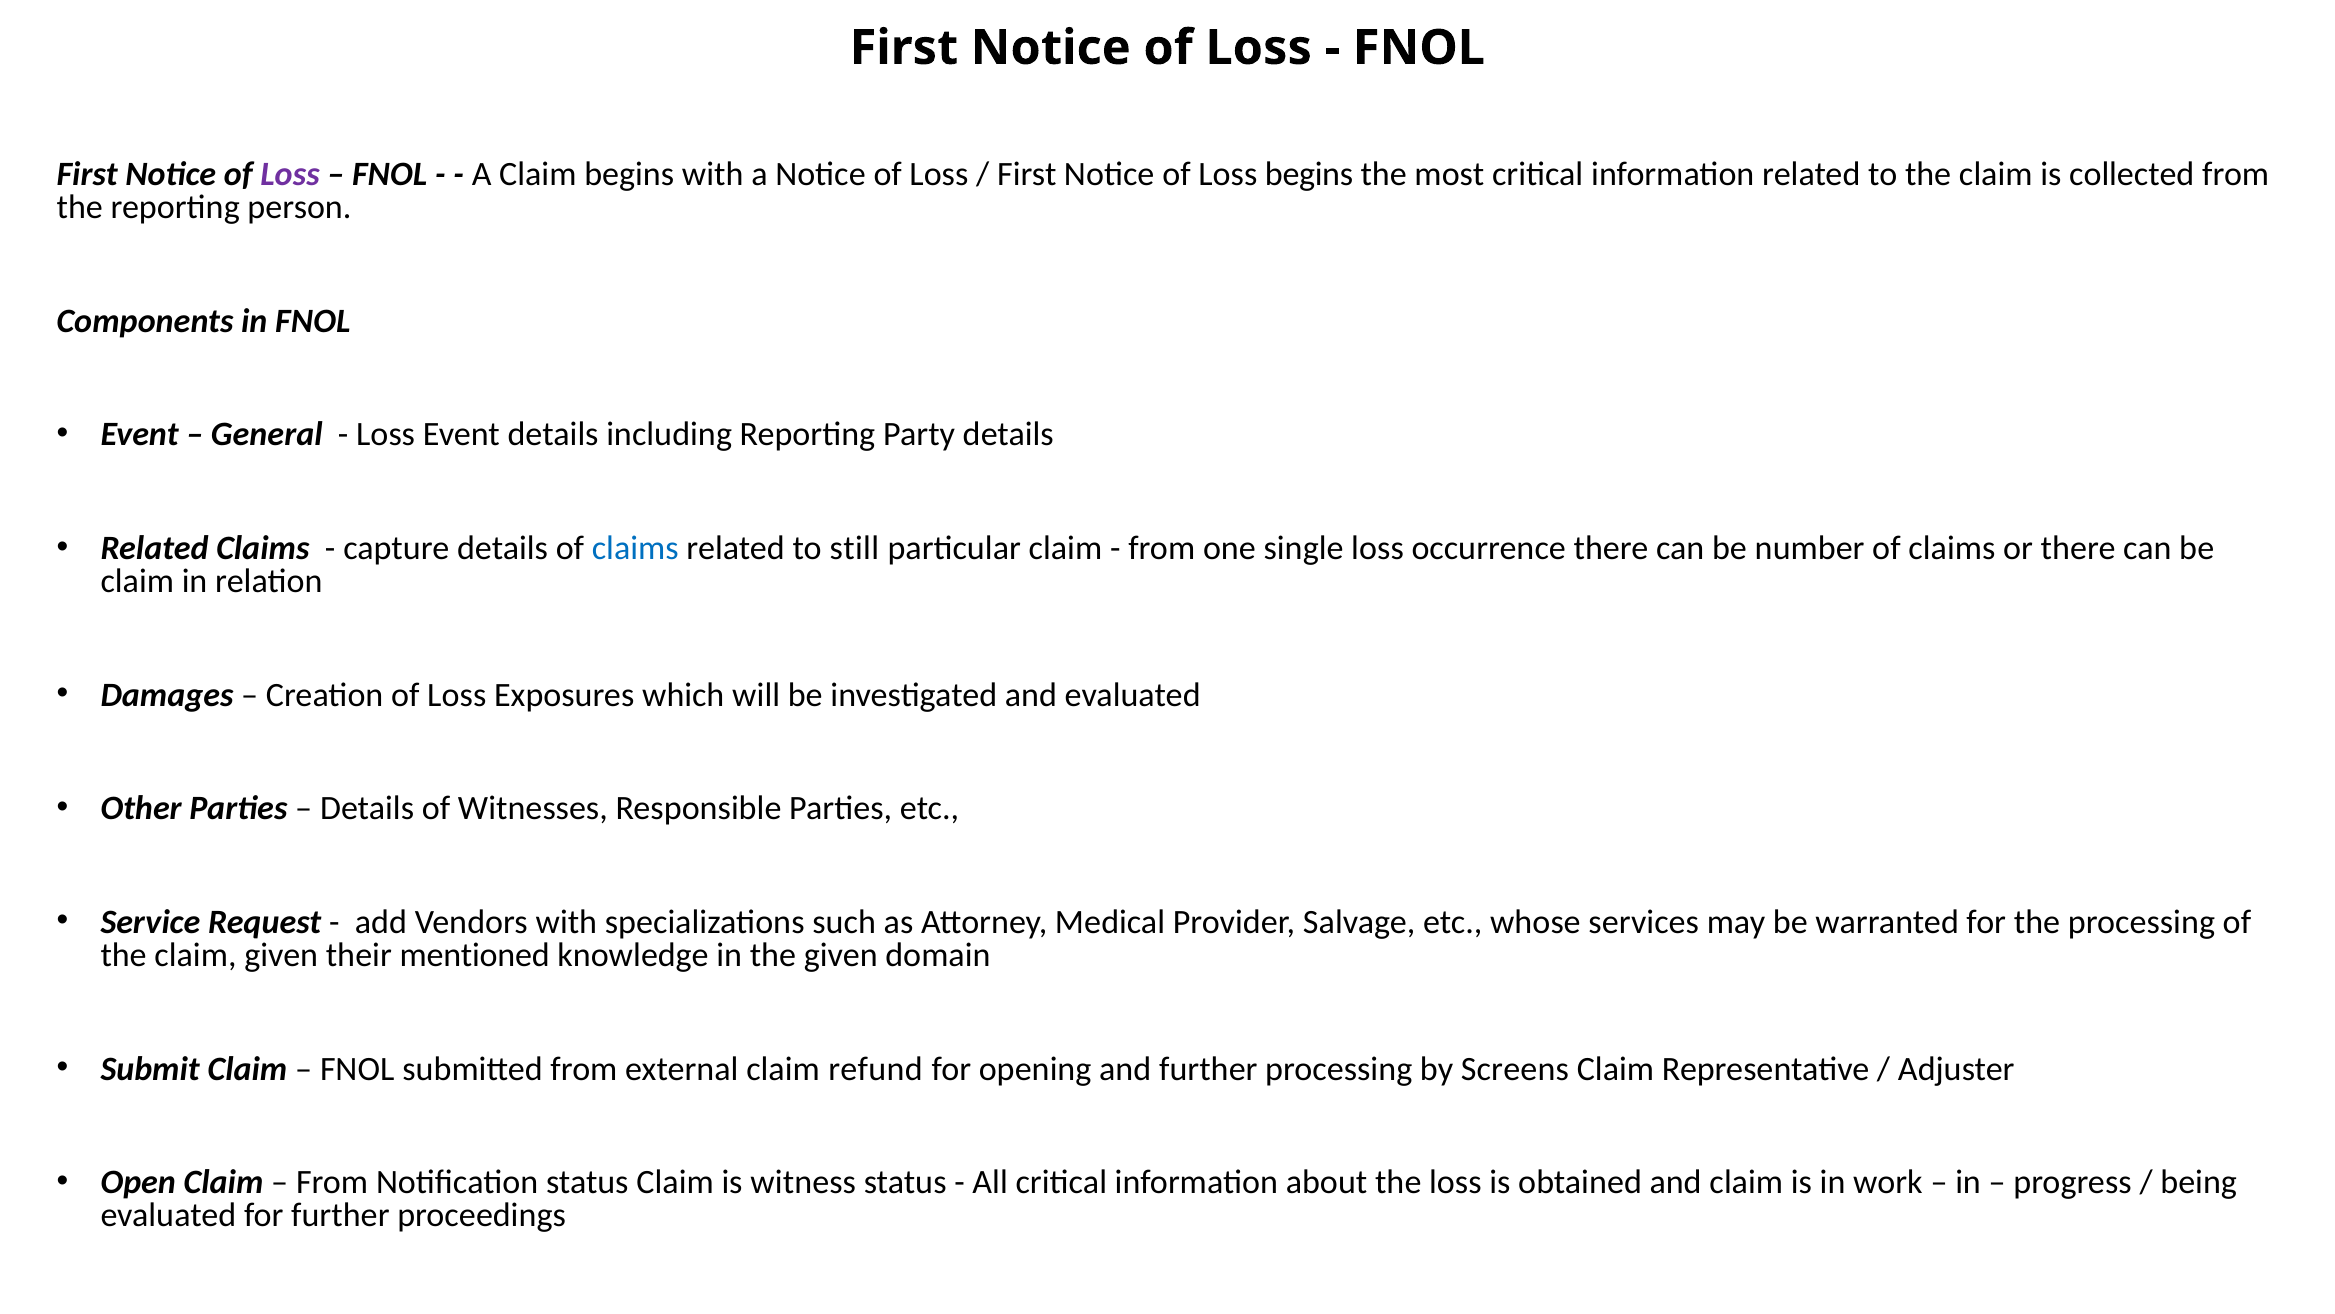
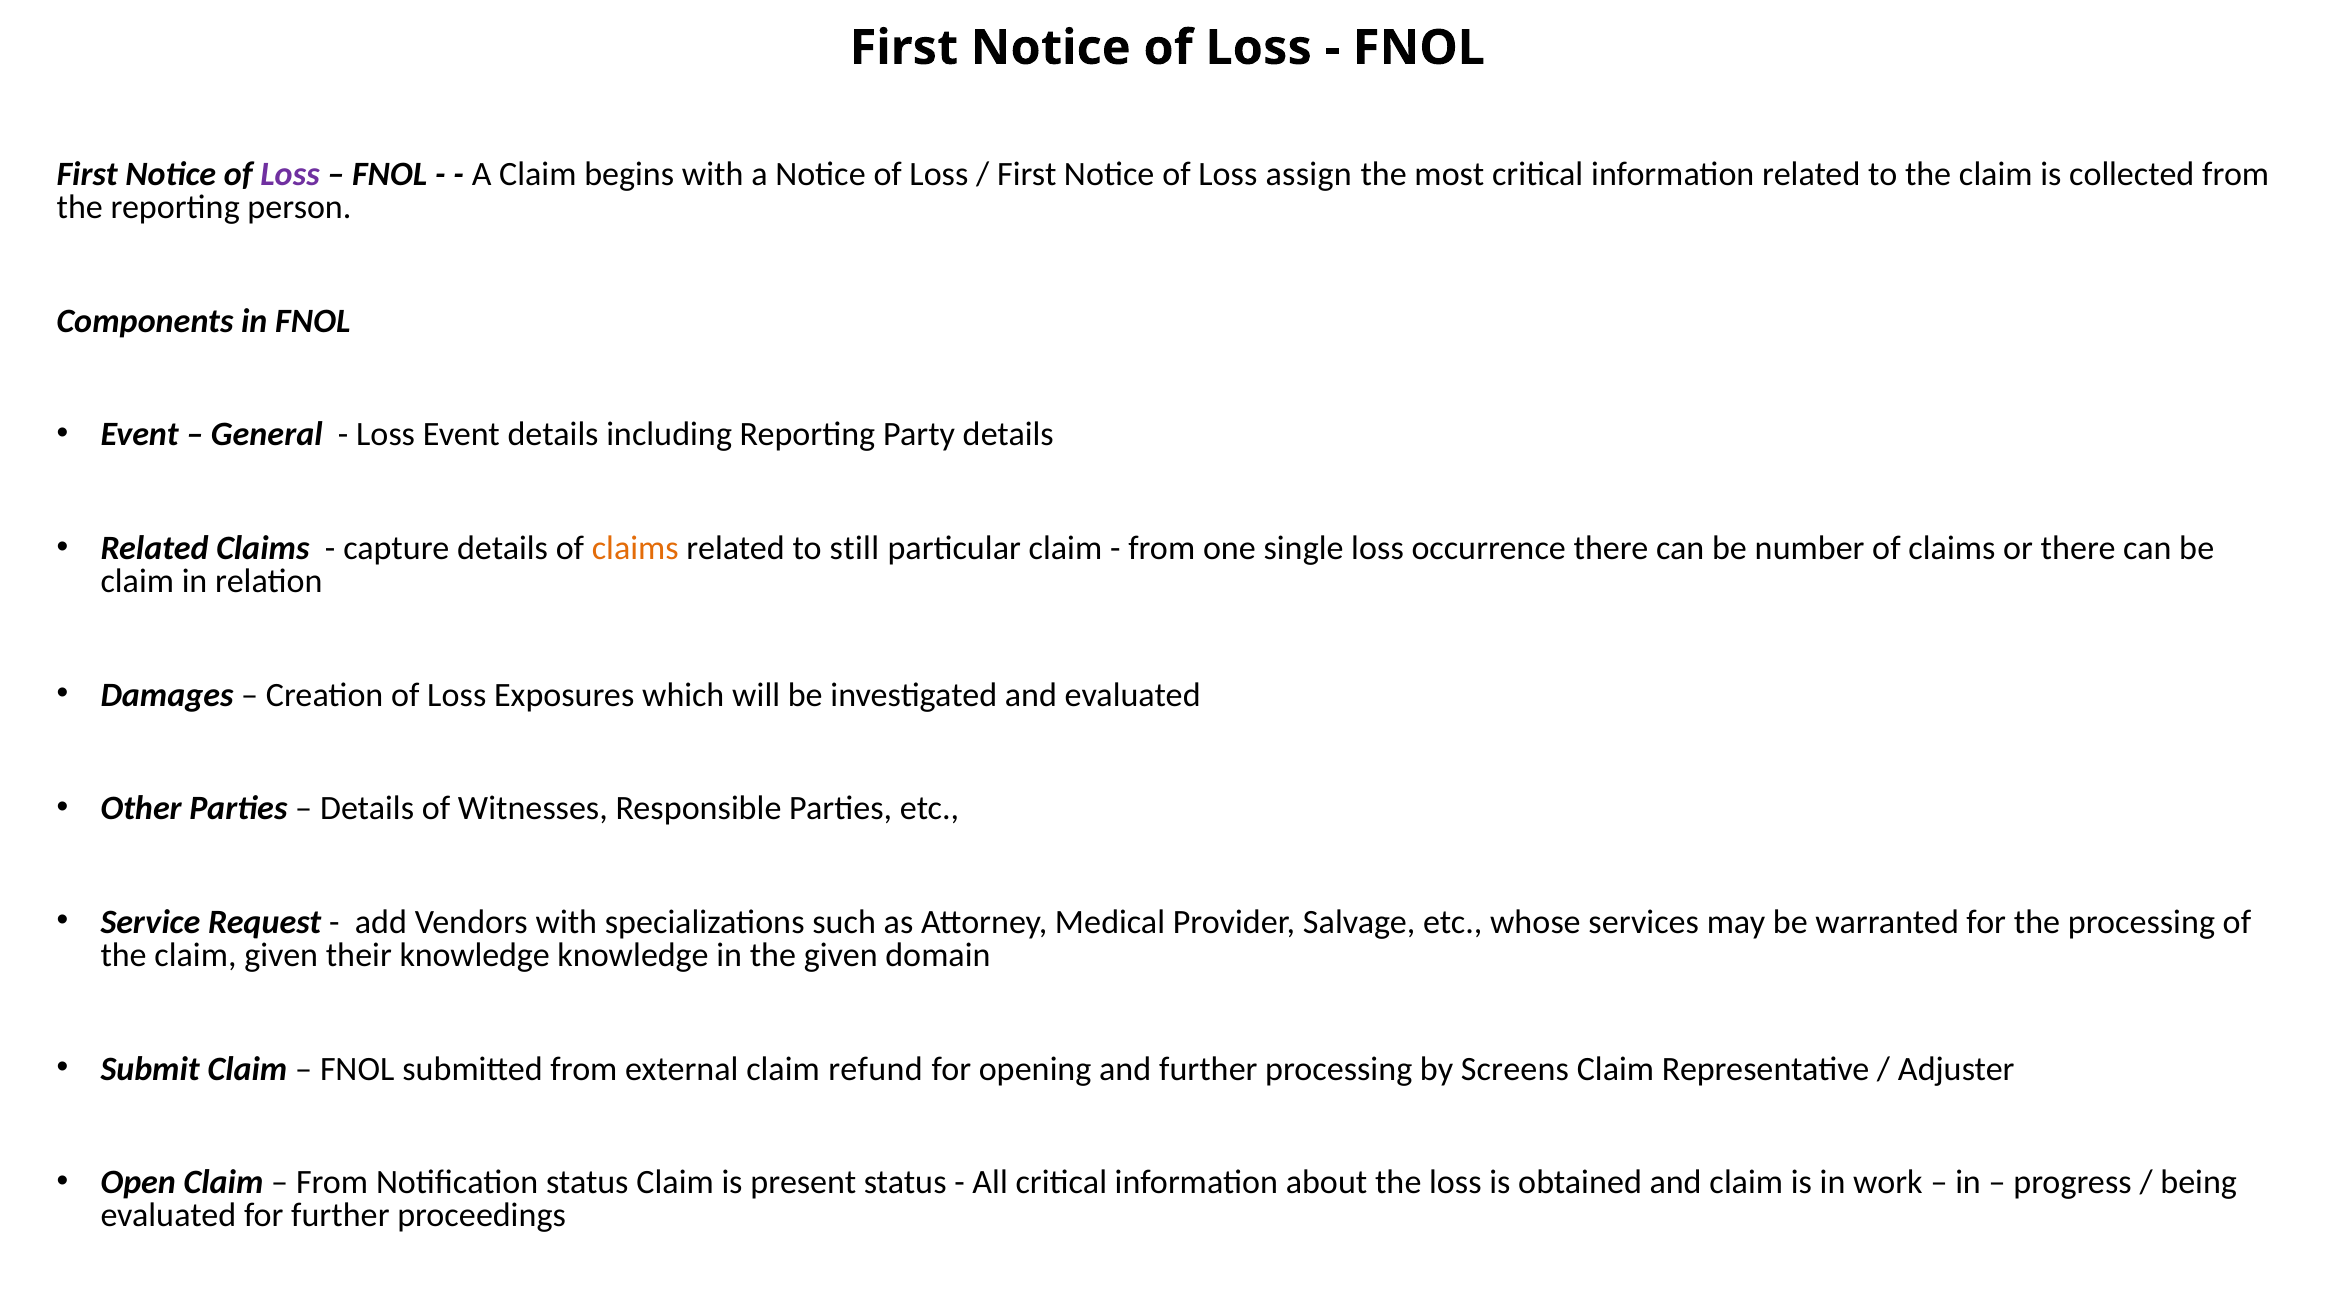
Loss begins: begins -> assign (1309, 174)
claims colour: blue -> orange (635, 548)
their mentioned: mentioned -> knowledge (475, 955)
witness: witness -> present (803, 1182)
